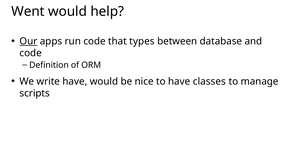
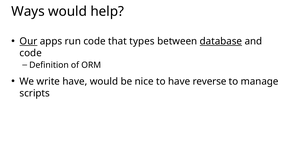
Went: Went -> Ways (28, 11)
database underline: none -> present (221, 41)
classes: classes -> reverse (209, 81)
